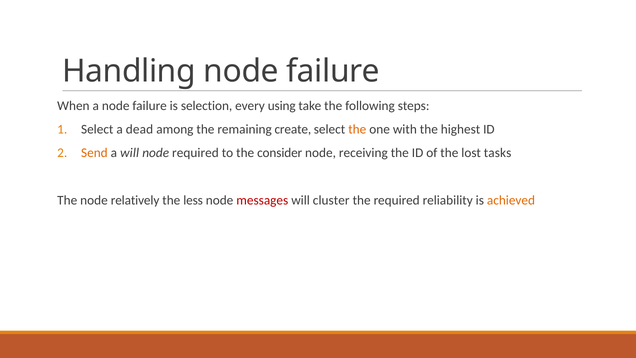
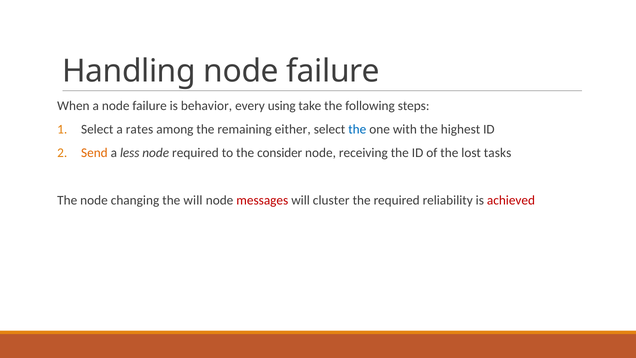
selection: selection -> behavior (207, 106)
dead: dead -> rates (140, 129)
create: create -> either (293, 129)
the colour: orange -> blue (357, 129)
a will: will -> less (130, 153)
relatively: relatively -> changing (135, 200)
the less: less -> will (193, 200)
achieved colour: orange -> red (511, 200)
